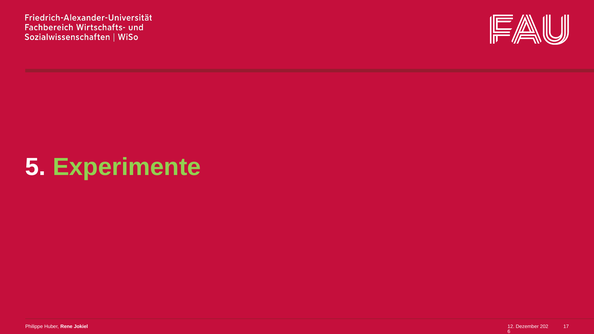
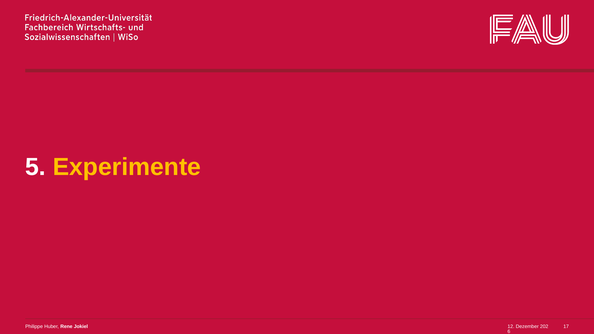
Experimente colour: light green -> yellow (127, 167)
